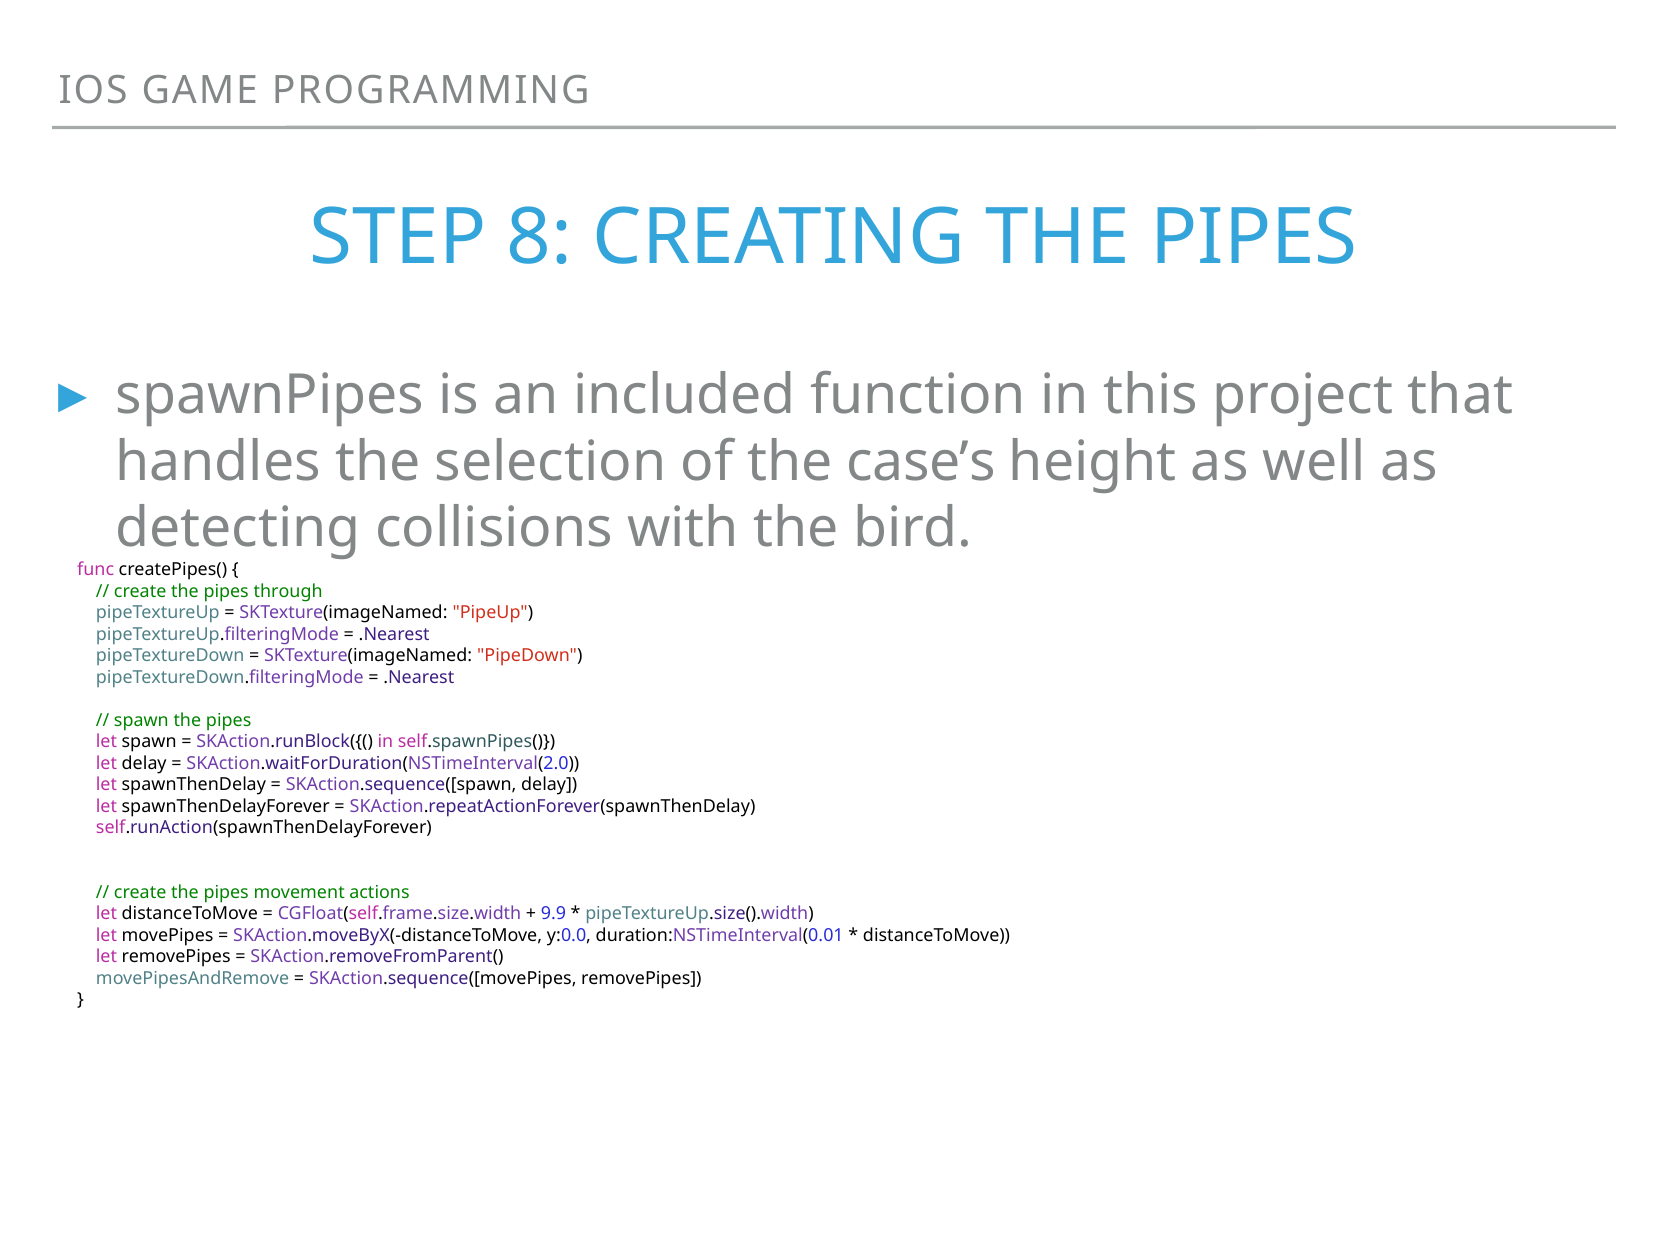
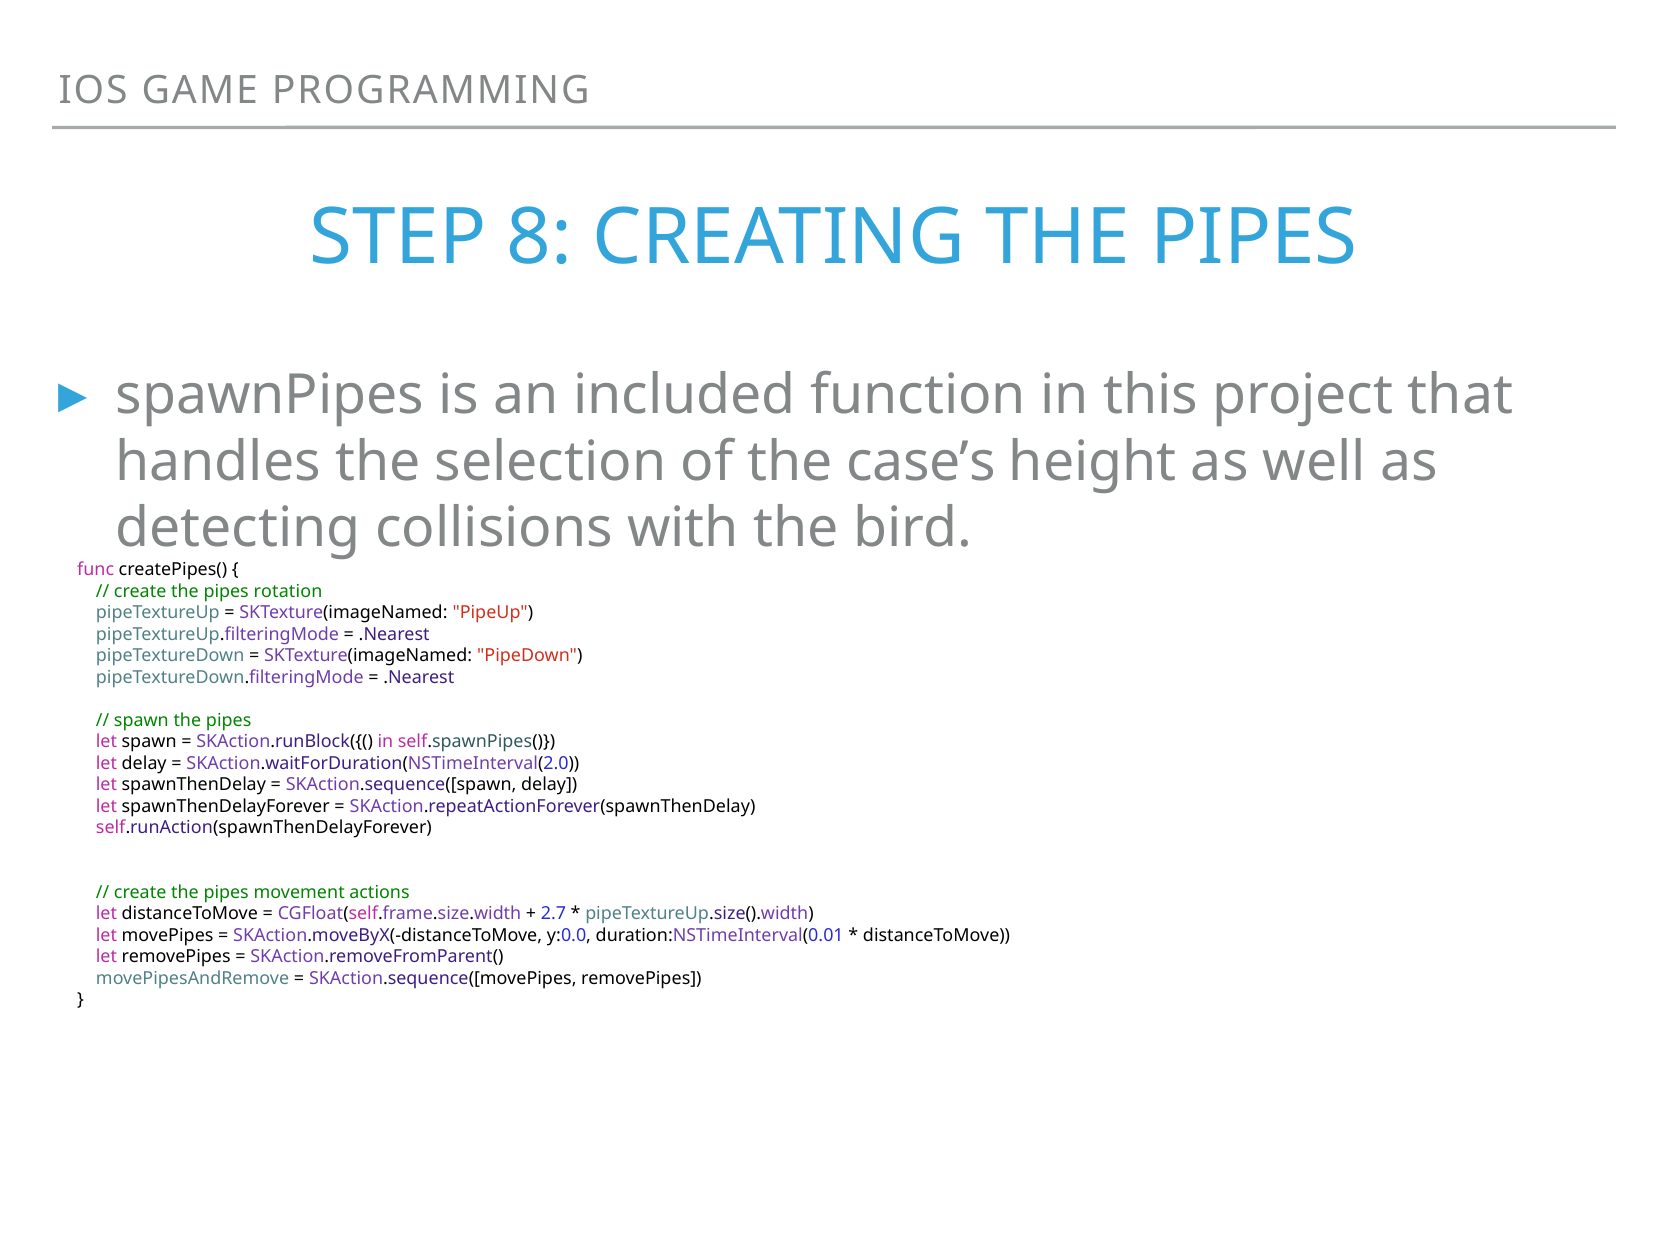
through: through -> rotation (288, 591)
9.9: 9.9 -> 2.7 (554, 914)
